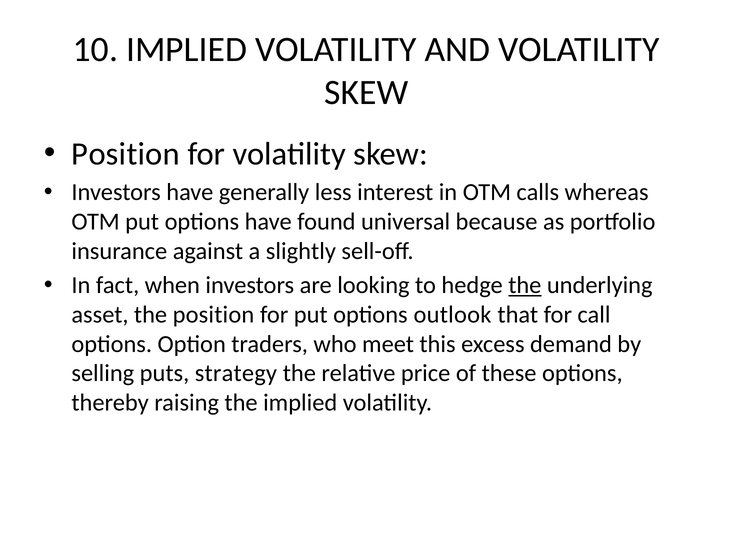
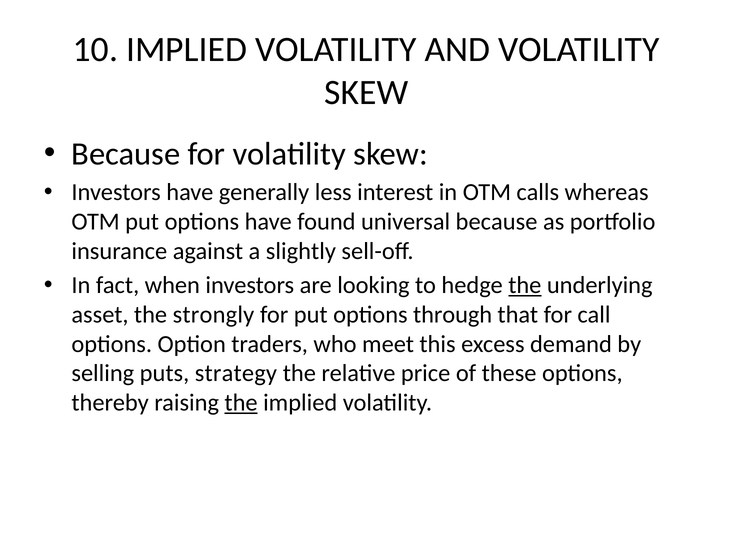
Position: Position -> Because (126, 154)
the position: position -> strongly (213, 314)
outlook: outlook -> through (453, 314)
the underline: none -> present (241, 402)
